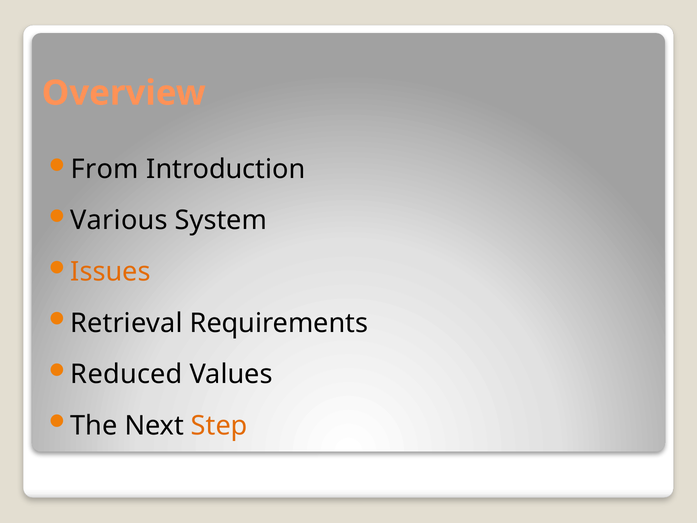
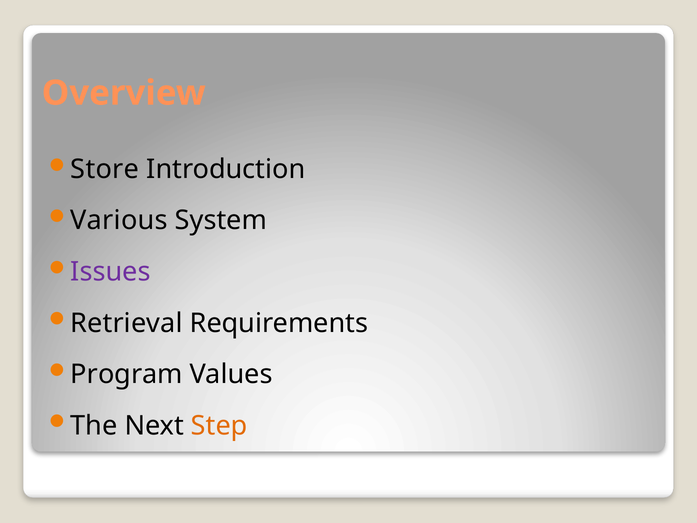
From: From -> Store (105, 169)
Issues colour: orange -> purple (111, 272)
Reduced: Reduced -> Program (127, 374)
